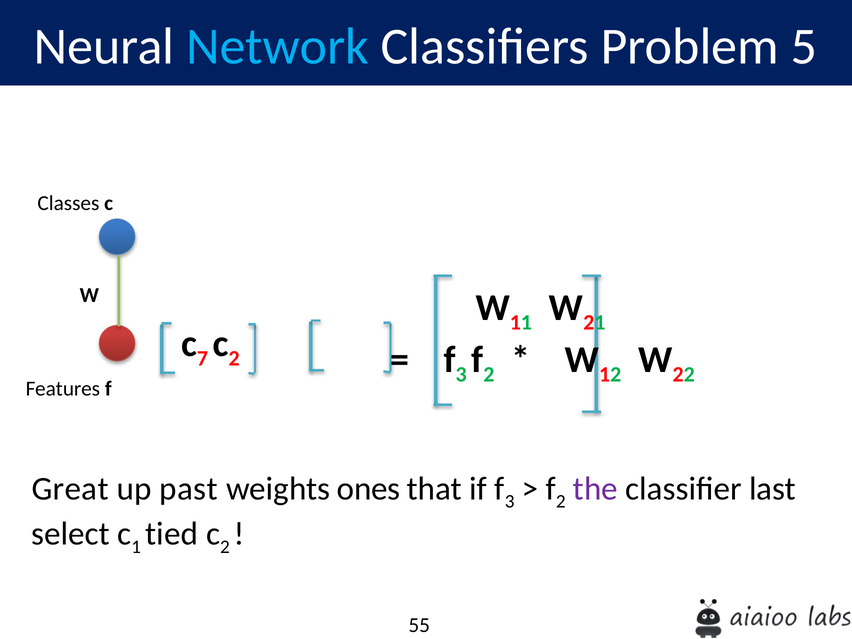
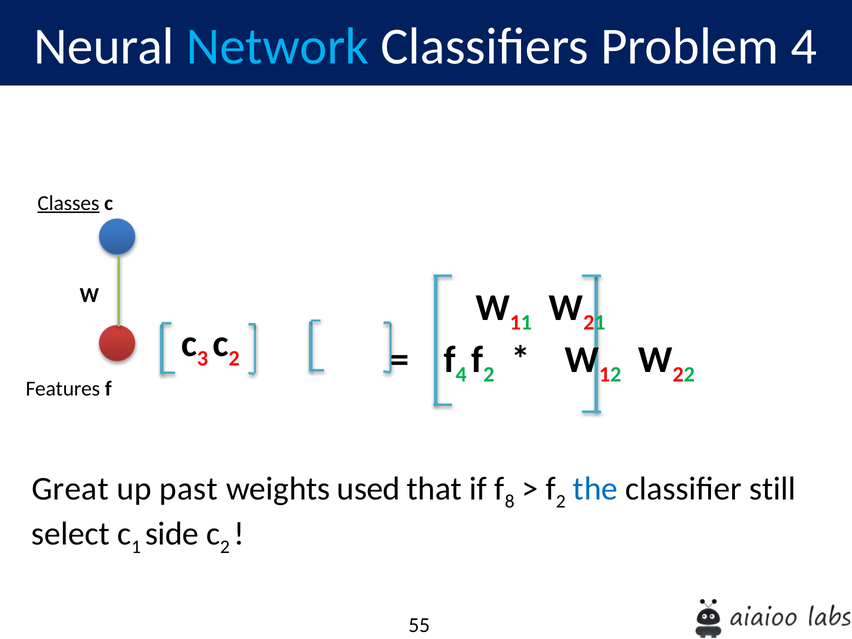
Problem 5: 5 -> 4 (804, 46)
Classes underline: none -> present (68, 203)
7: 7 -> 3 (202, 358)
3: 3 -> 4 (461, 374)
ones: ones -> used (369, 489)
if f 3: 3 -> 8 (510, 502)
the colour: purple -> blue (595, 489)
last: last -> still (772, 489)
tied: tied -> side (172, 534)
